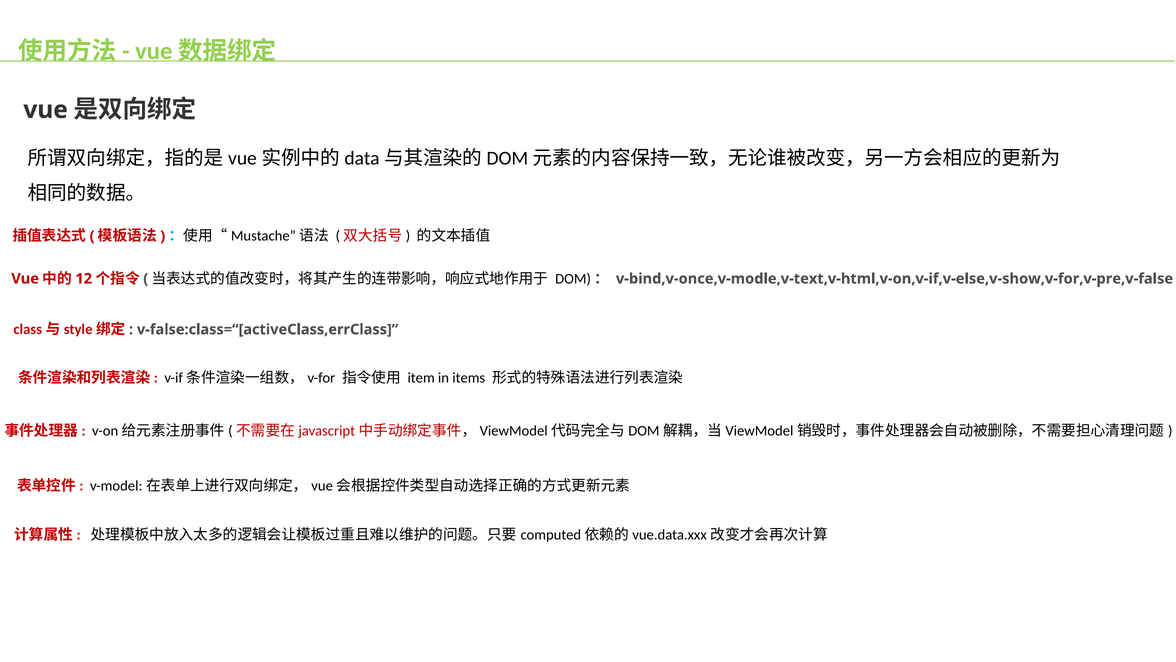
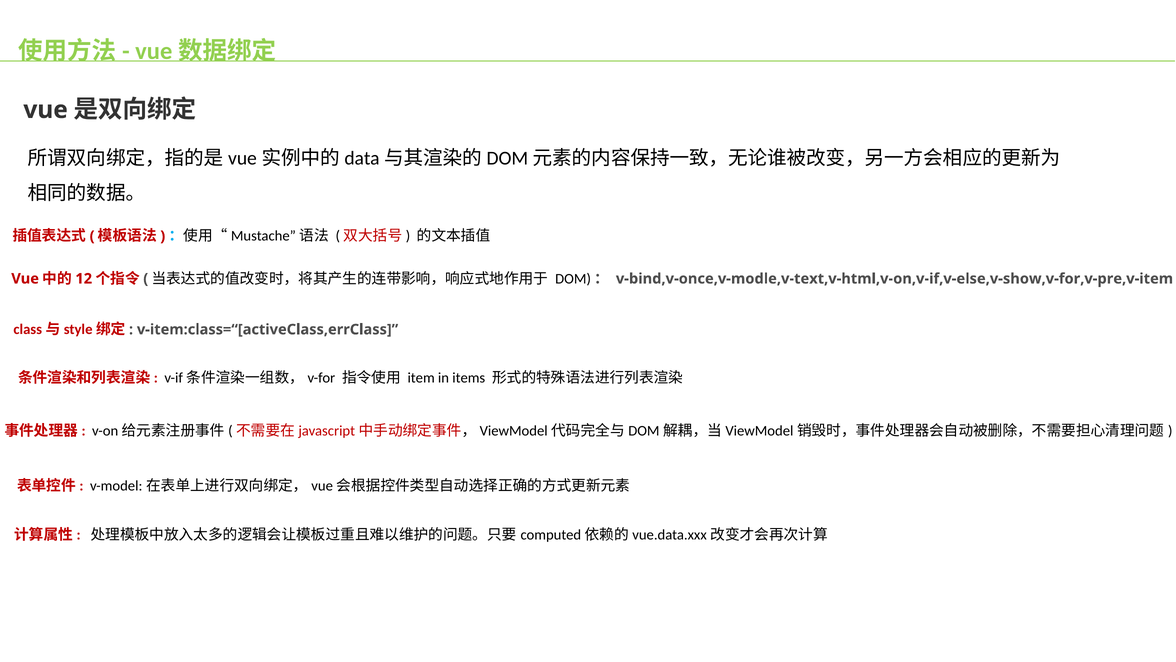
v-bind,v-once,v-modle,v-text,v-html,v-on,v-if,v-else,v-show,v-for,v-pre,v-false: v-bind,v-once,v-modle,v-text,v-html,v-on,v-if,v-else,v-show,v-for,v-pre,v-false -> v-bind,v-once,v-modle,v-text,v-html,v-on,v-if,v-else,v-show,v-for,v-pre,v-item (895, 279)
v-false:class=“[activeClass,errClass: v-false:class=“[activeClass,errClass -> v-item:class=“[activeClass,errClass (268, 329)
